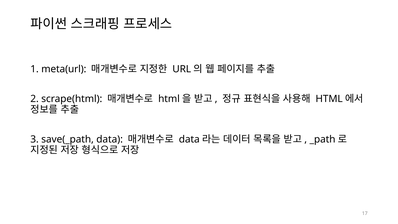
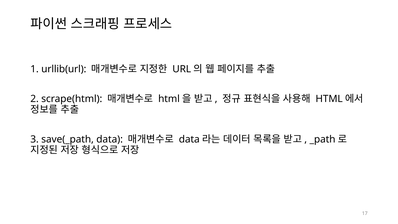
meta(url: meta(url -> urllib(url (64, 69)
